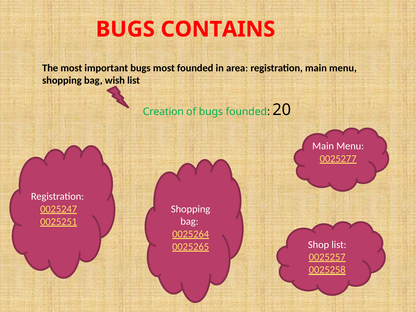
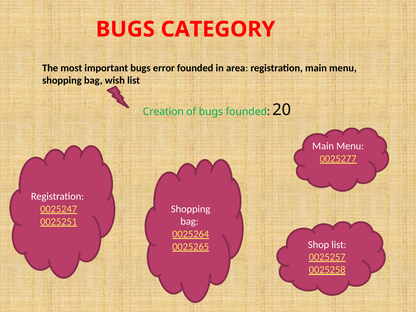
CONTAINS: CONTAINS -> CATEGORY (218, 29)
bugs most: most -> error (164, 68)
